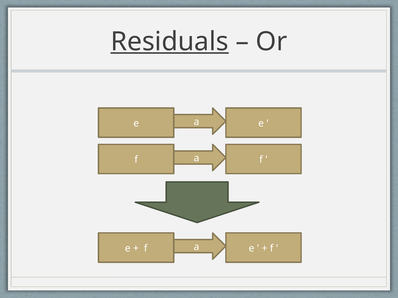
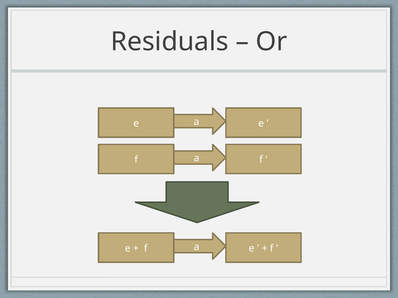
Residuals underline: present -> none (170, 42)
